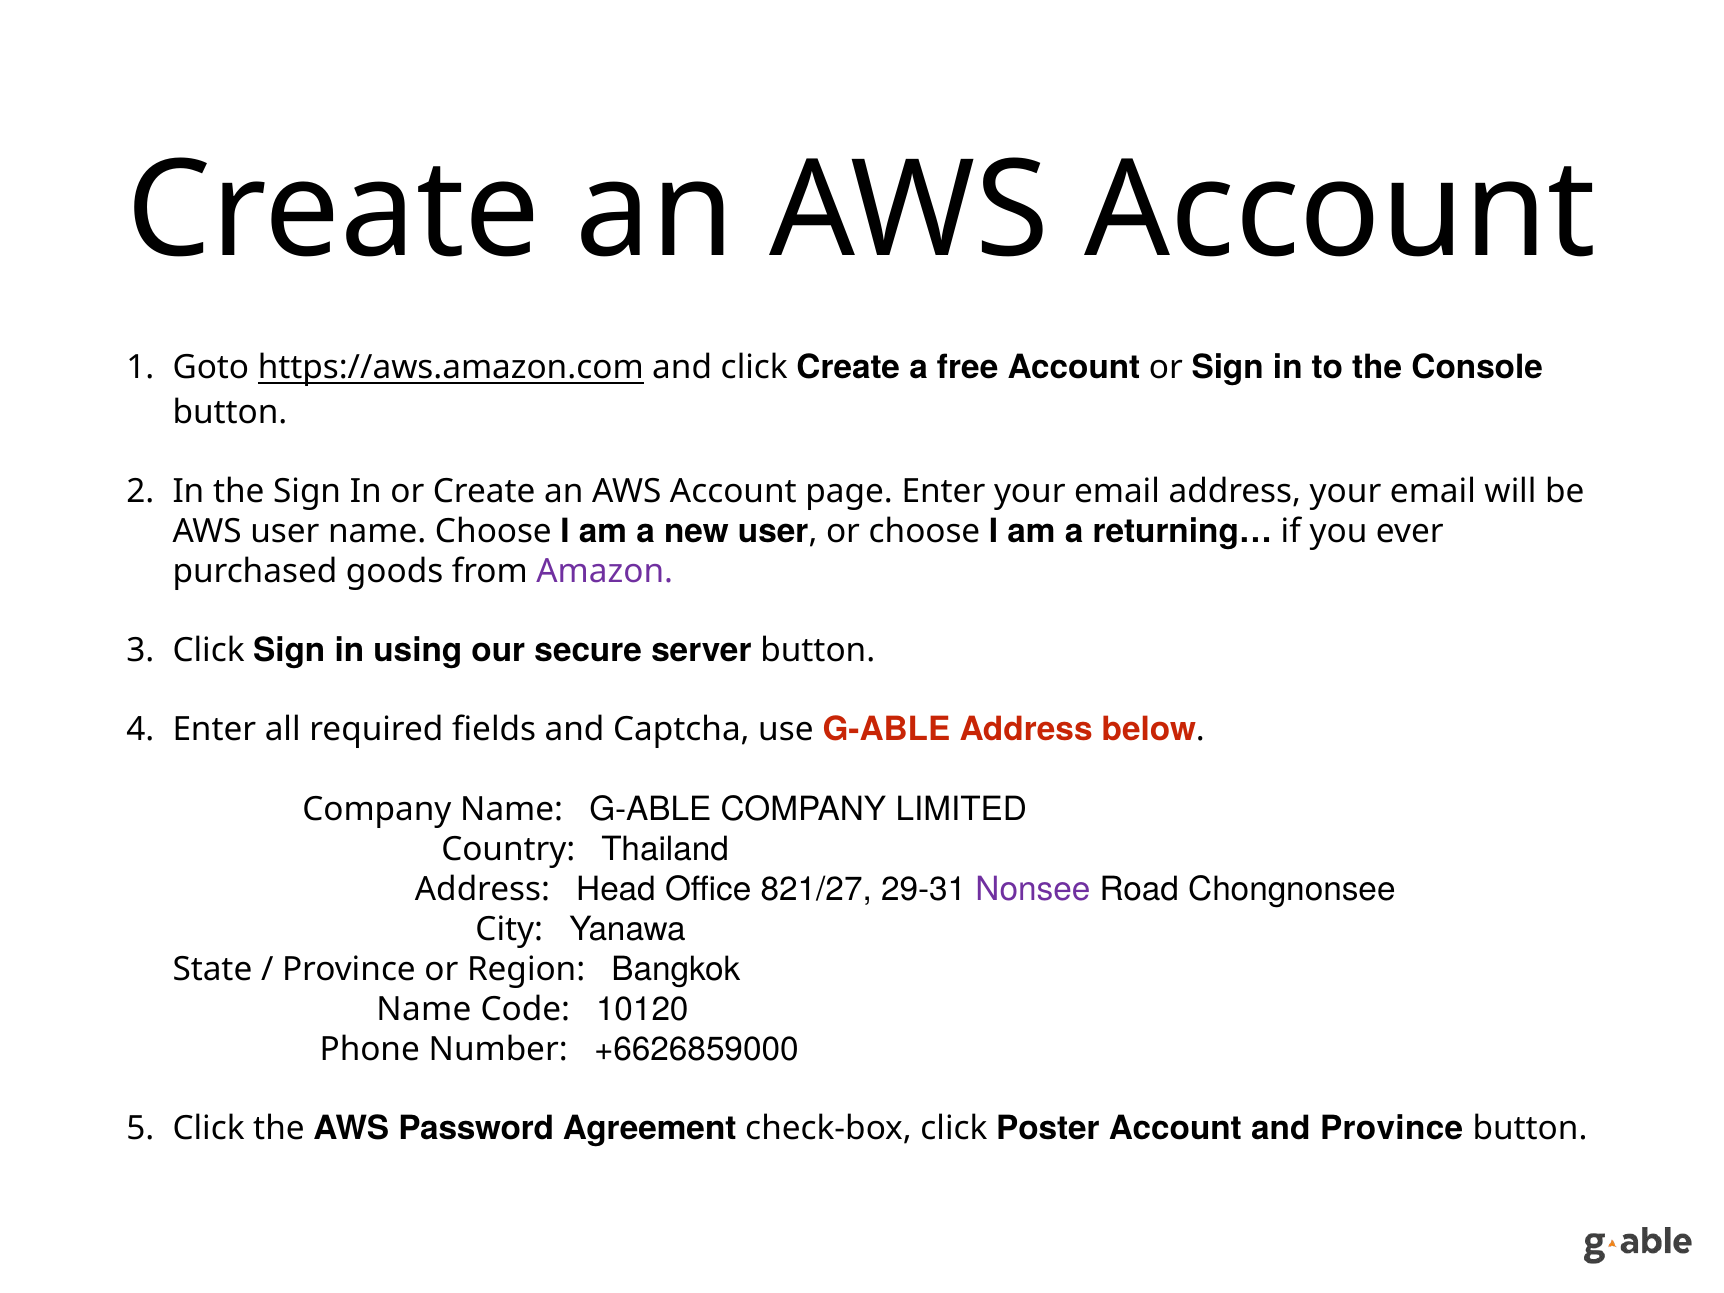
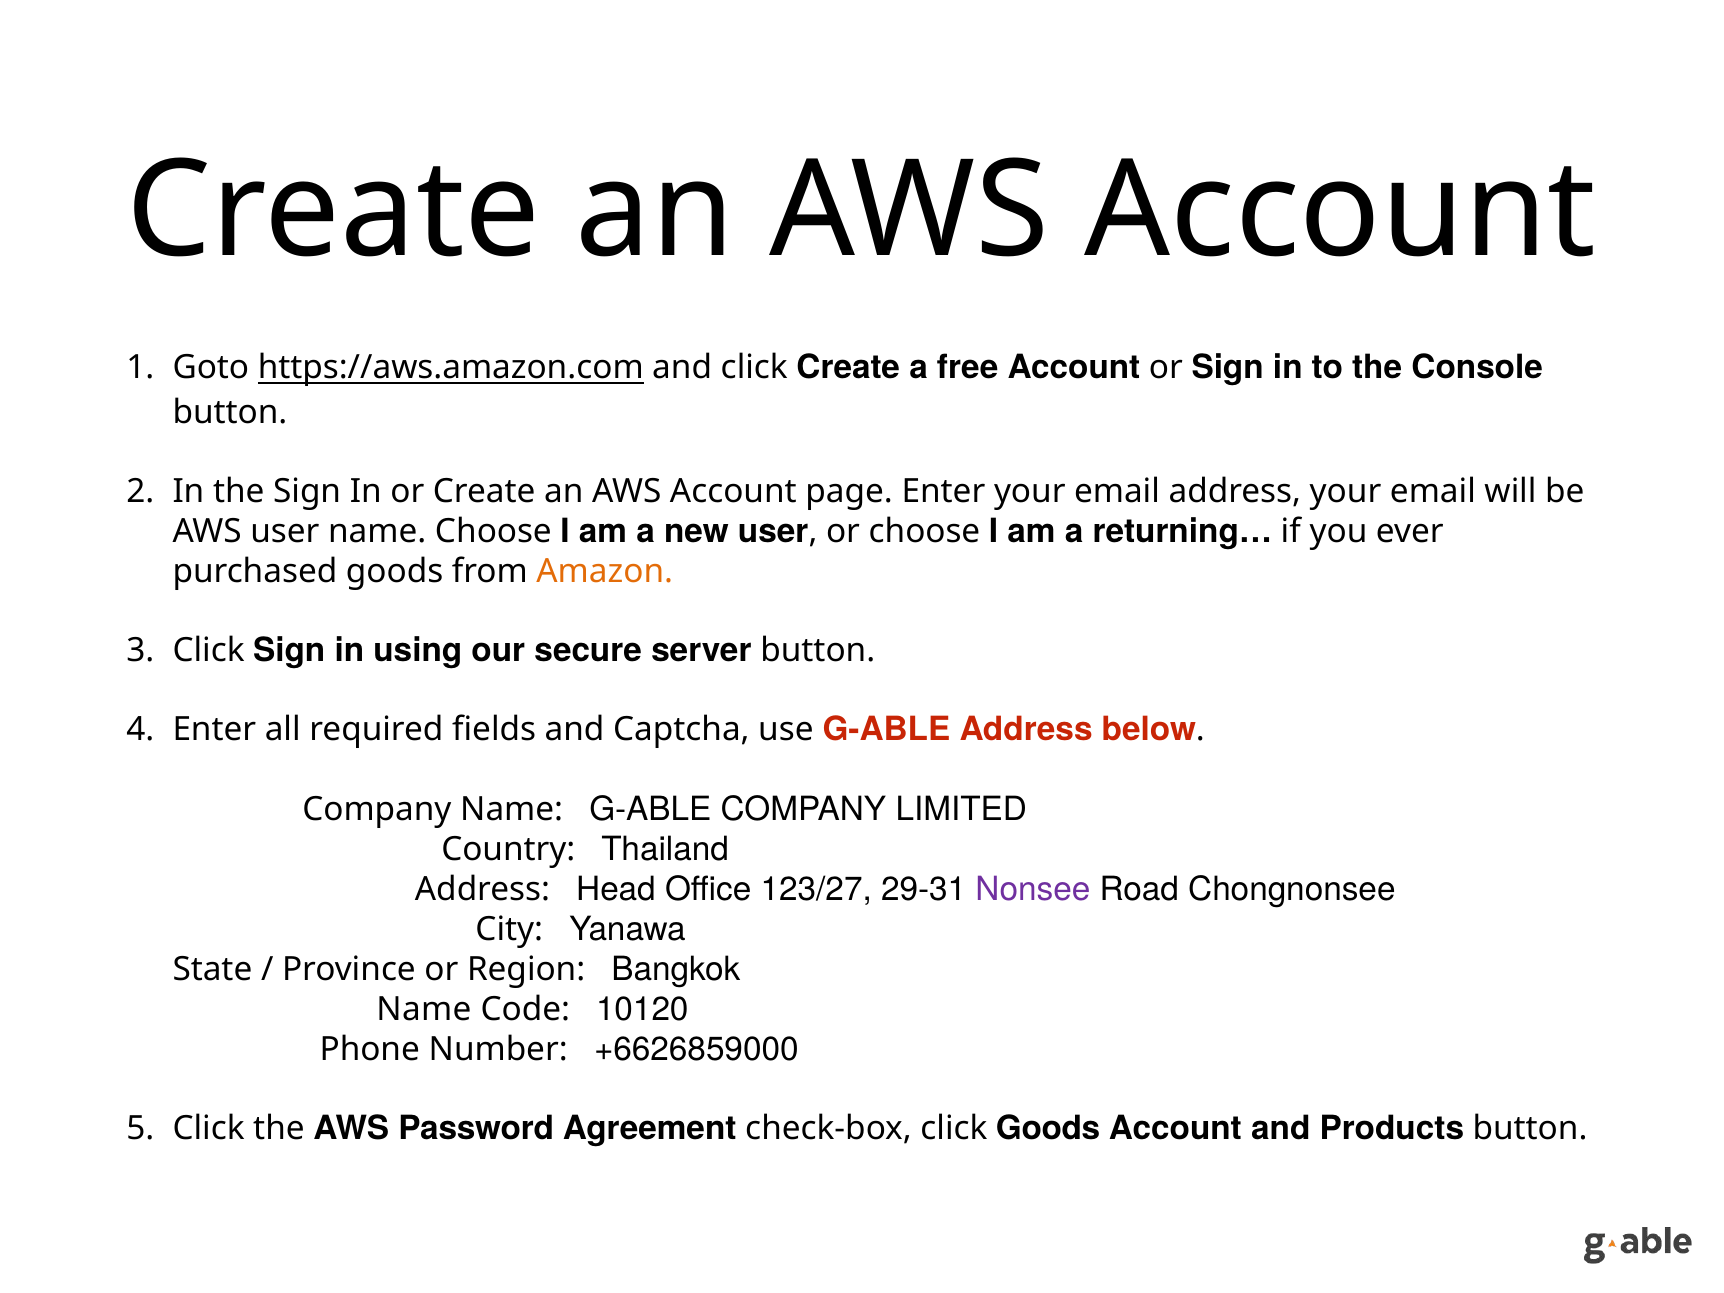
Amazon colour: purple -> orange (605, 572)
821/27: 821/27 -> 123/27 (816, 889)
click Poster: Poster -> Goods (1048, 1128)
and Province: Province -> Products (1392, 1128)
